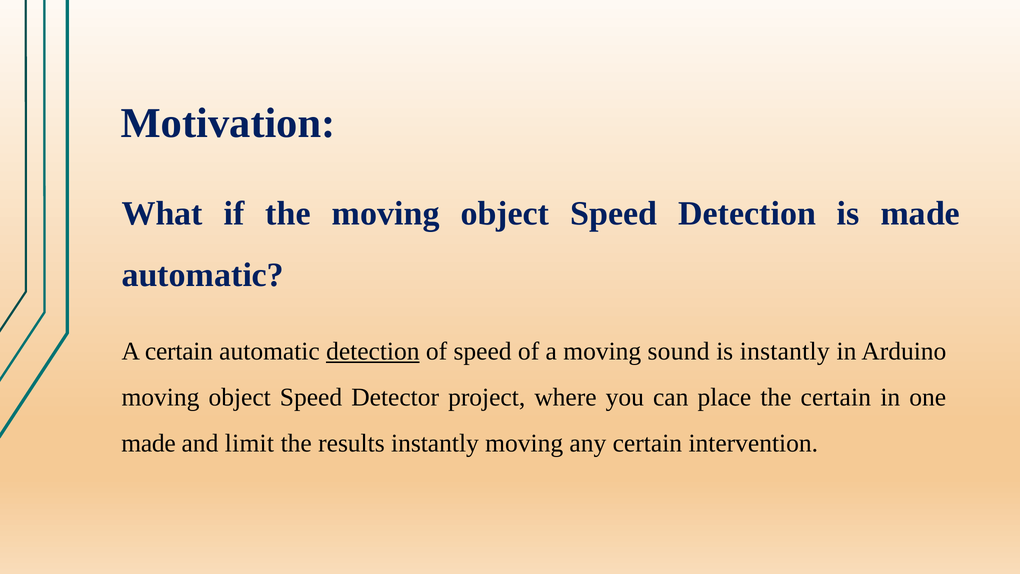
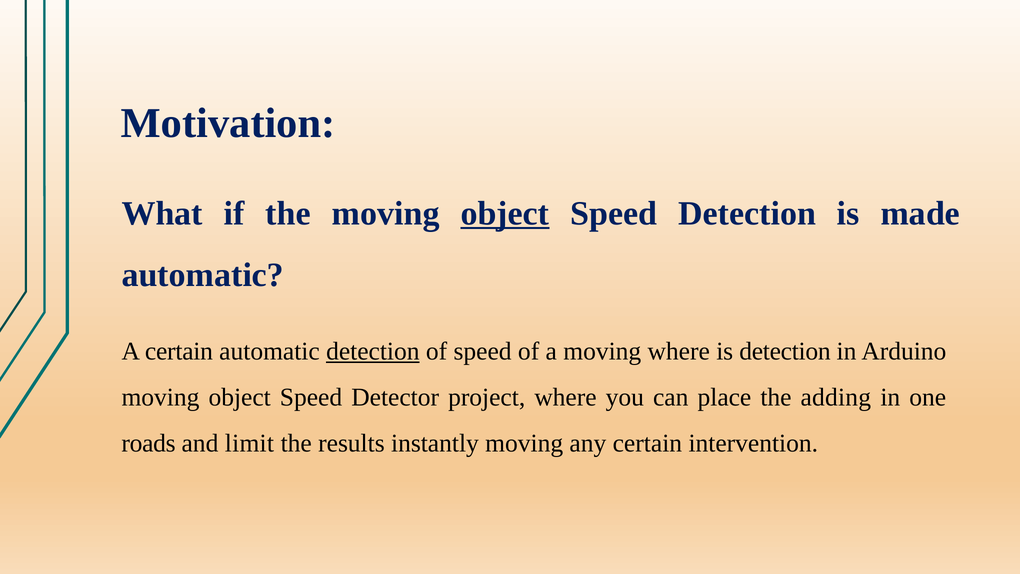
object underline: none -> present (505, 214)
moving sound: sound -> where (679, 351)
is instantly: instantly -> detection (785, 351)
the certain: certain -> adding (836, 397)
made: made -> roads (149, 443)
